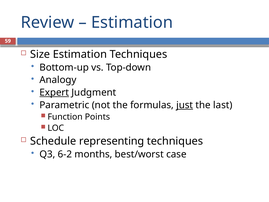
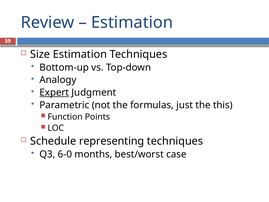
just underline: present -> none (185, 105)
last: last -> this (223, 105)
6-2: 6-2 -> 6-0 (65, 154)
